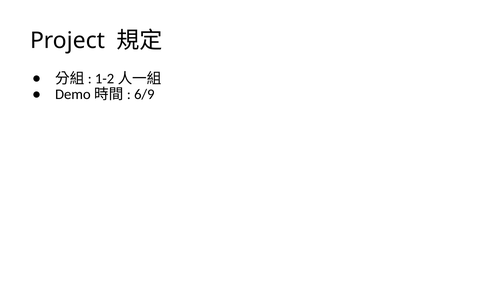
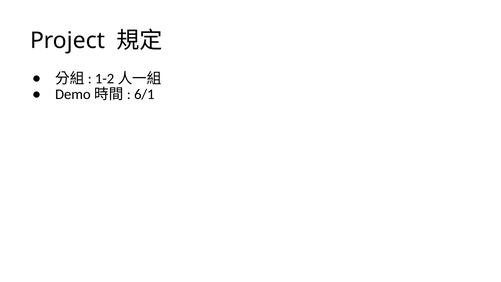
6/9: 6/9 -> 6/1 (144, 94)
